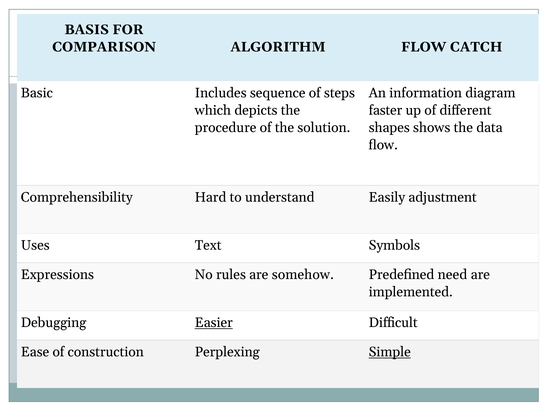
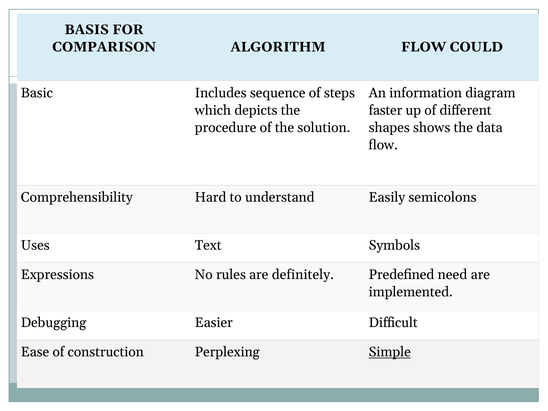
CATCH: CATCH -> COULD (476, 47)
adjustment: adjustment -> semicolons (443, 197)
somehow: somehow -> definitely (303, 275)
Easier underline: present -> none (214, 323)
